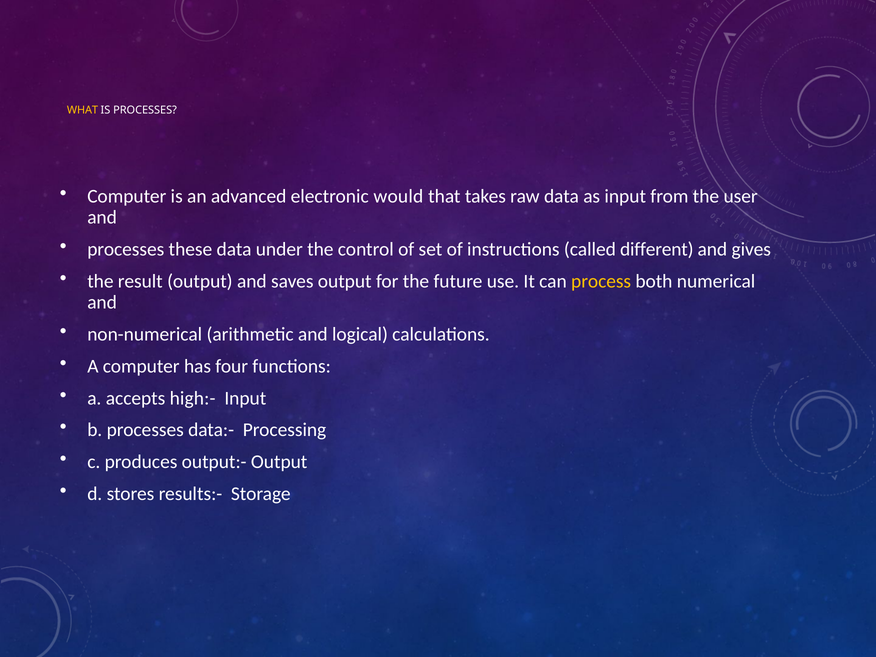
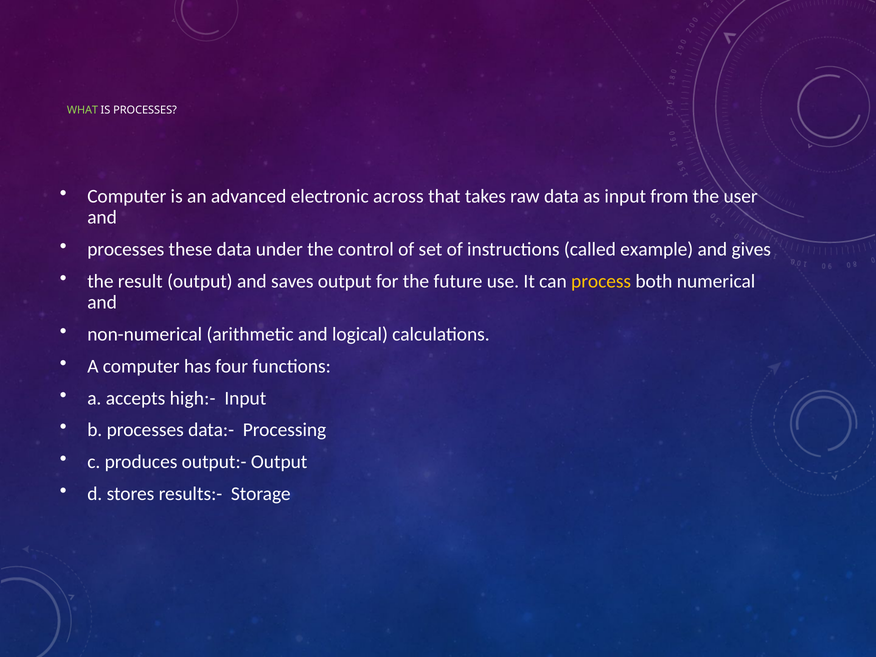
WHAT colour: yellow -> light green (83, 110)
would: would -> across (398, 196)
different: different -> example (657, 249)
